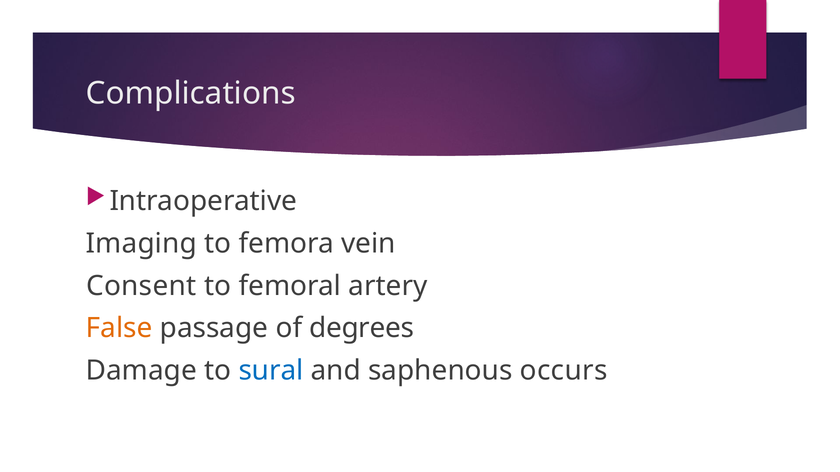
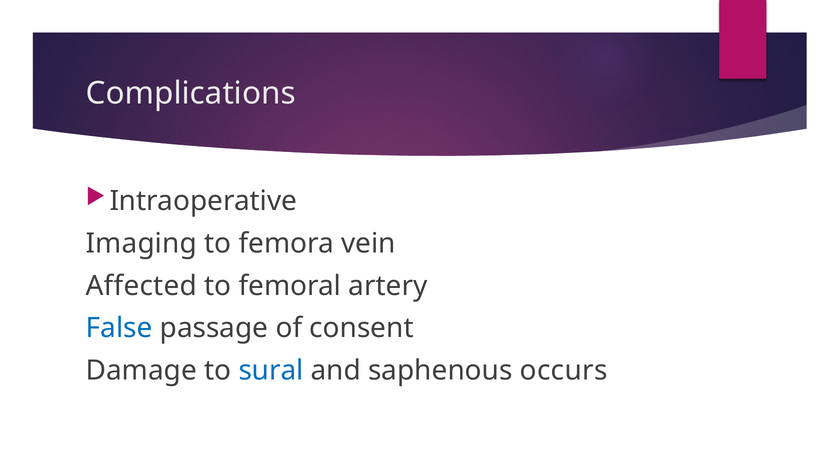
Consent: Consent -> Affected (141, 286)
False colour: orange -> blue (119, 328)
degrees: degrees -> consent (362, 328)
